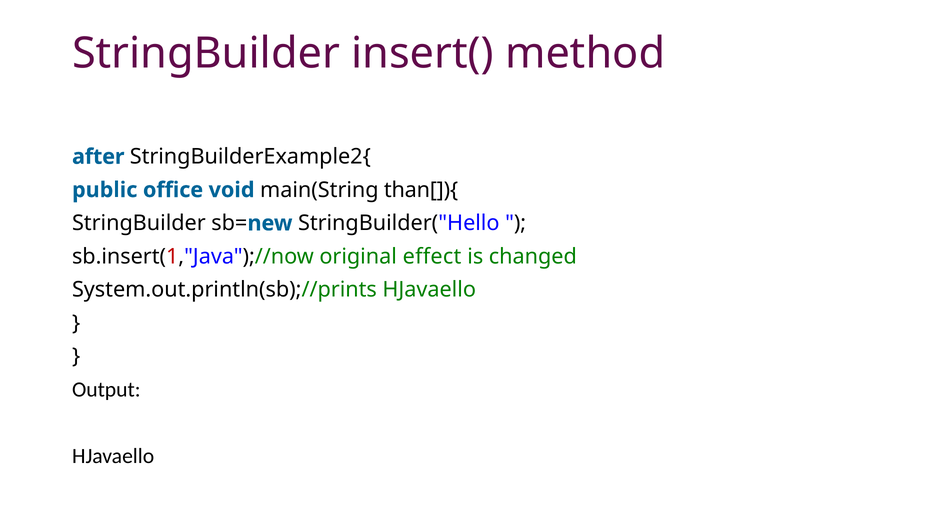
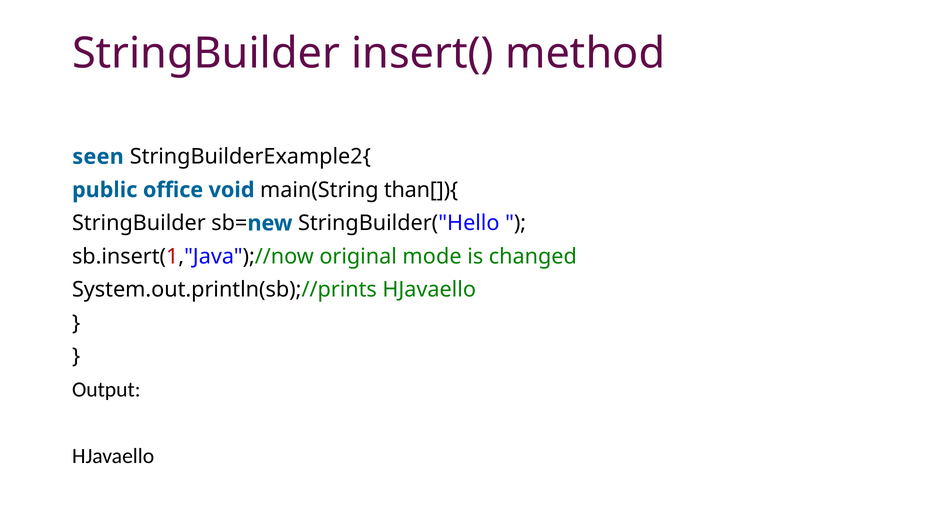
after: after -> seen (98, 157)
effect: effect -> mode (432, 256)
